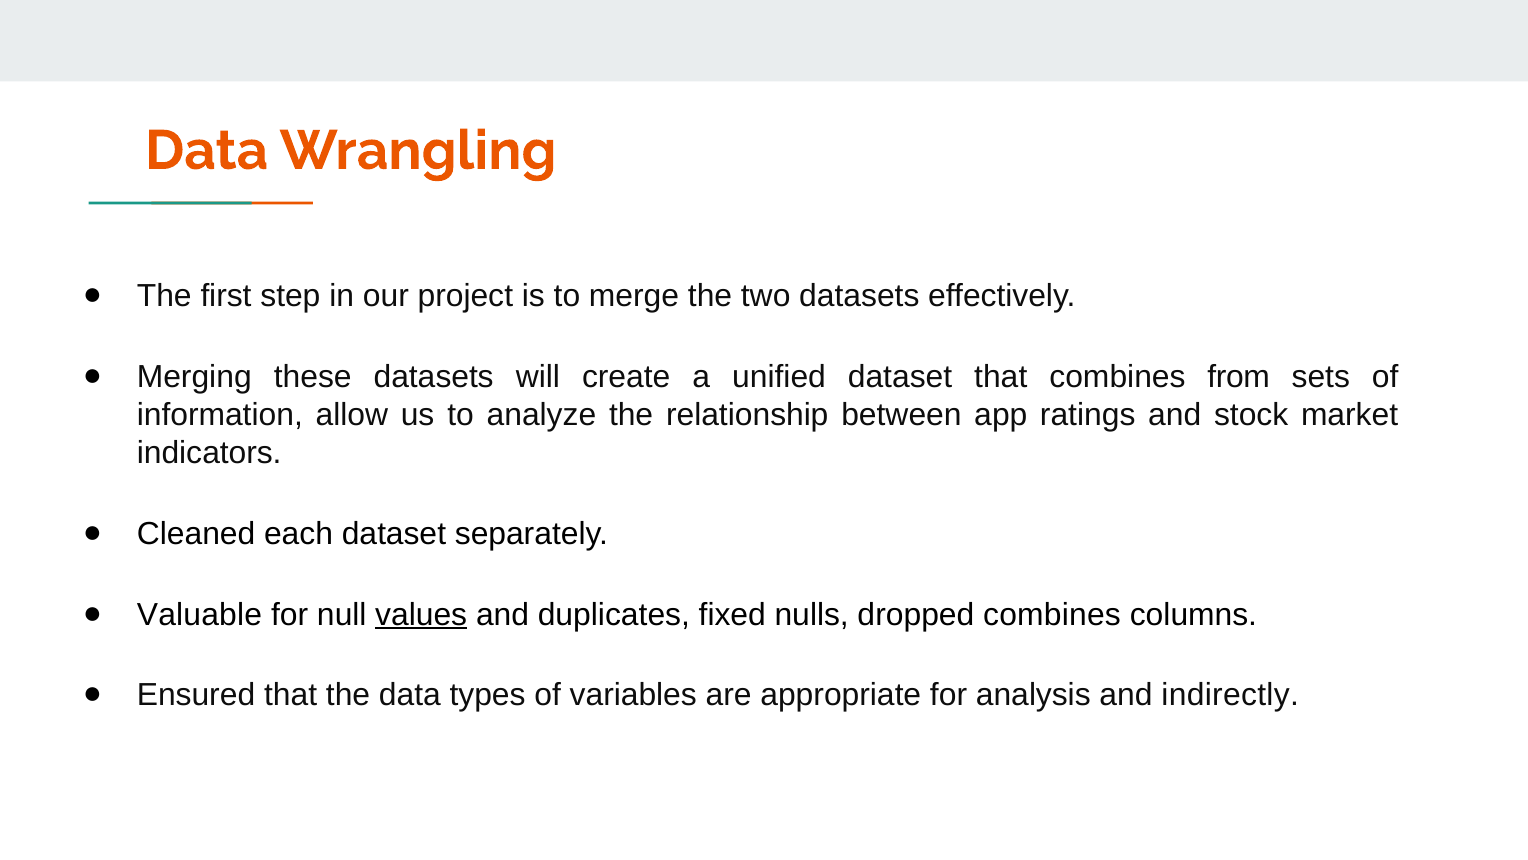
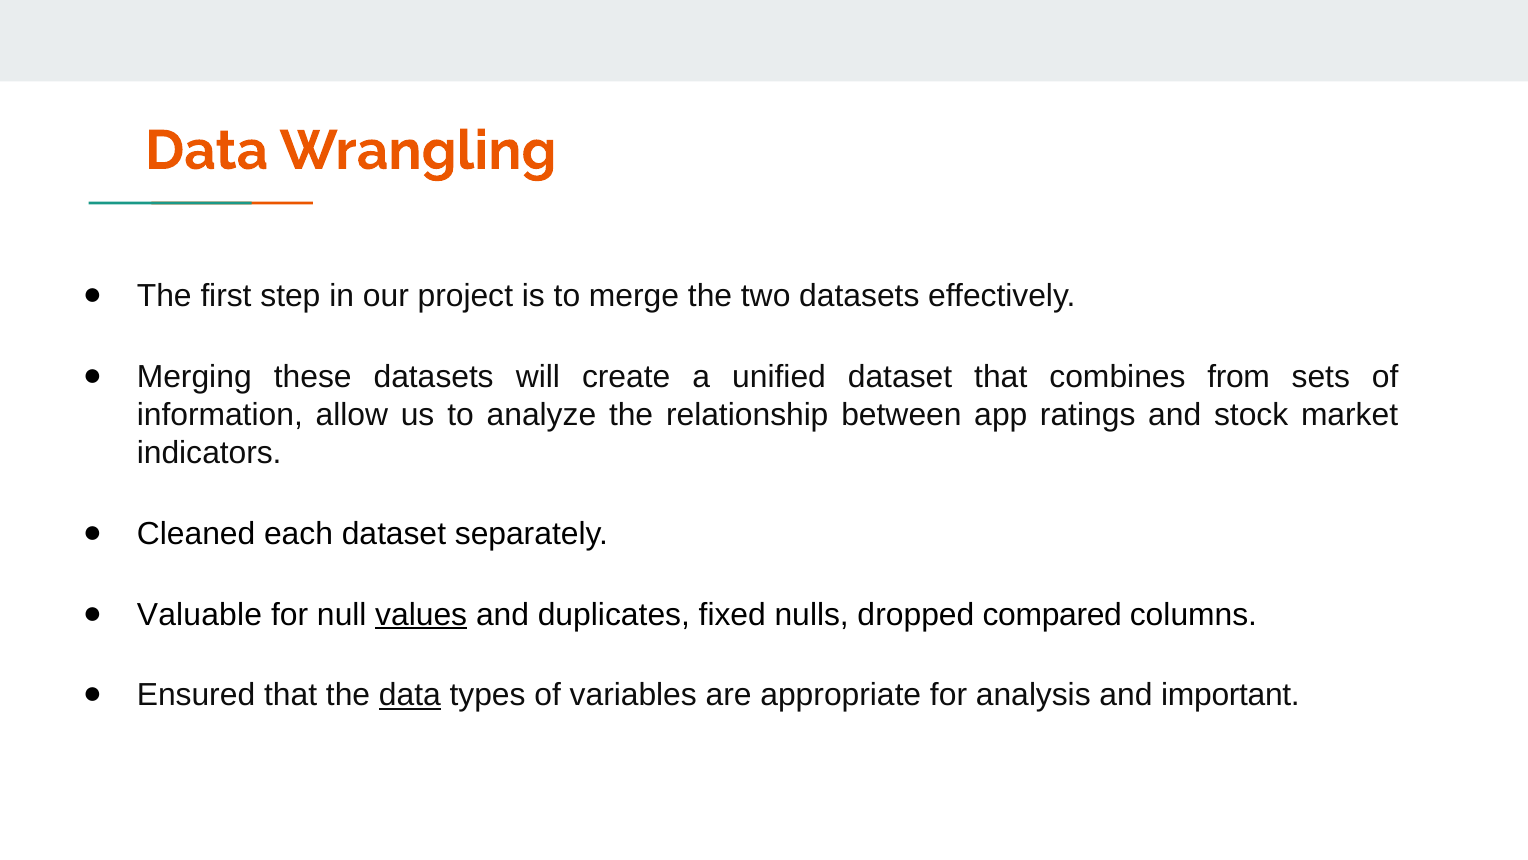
dropped combines: combines -> compared (1052, 614)
data underline: none -> present (410, 695)
indirectly: indirectly -> important (1230, 695)
